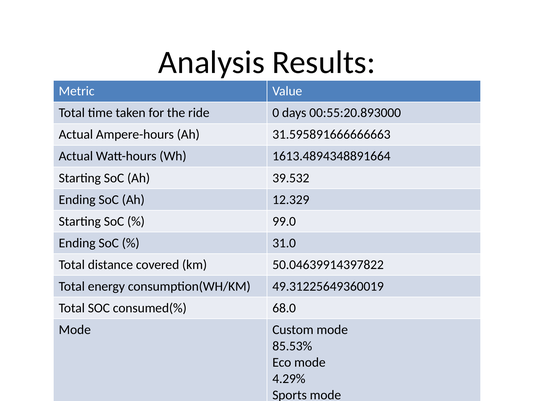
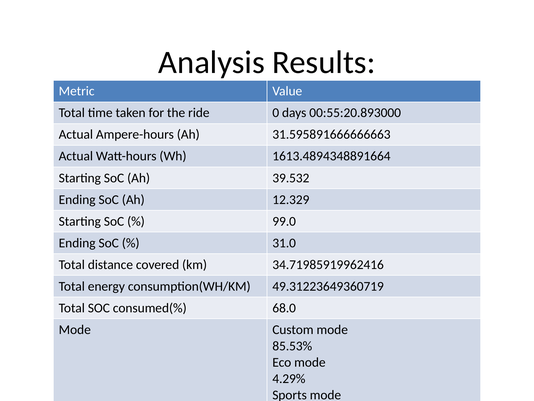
50.04639914397822: 50.04639914397822 -> 34.71985919962416 (328, 264)
49.31225649360019: 49.31225649360019 -> 49.31223649360719 (328, 286)
